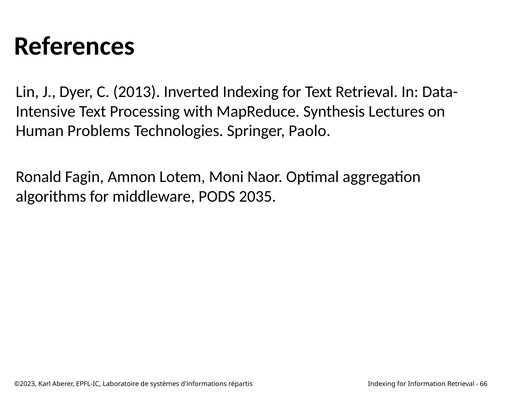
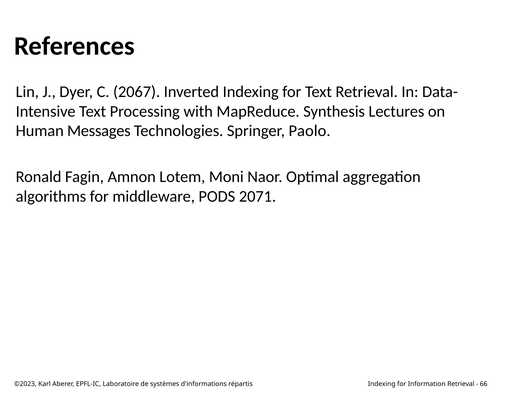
2013: 2013 -> 2067 (137, 91)
Problems: Problems -> Messages (99, 131)
2035: 2035 -> 2071 (258, 196)
